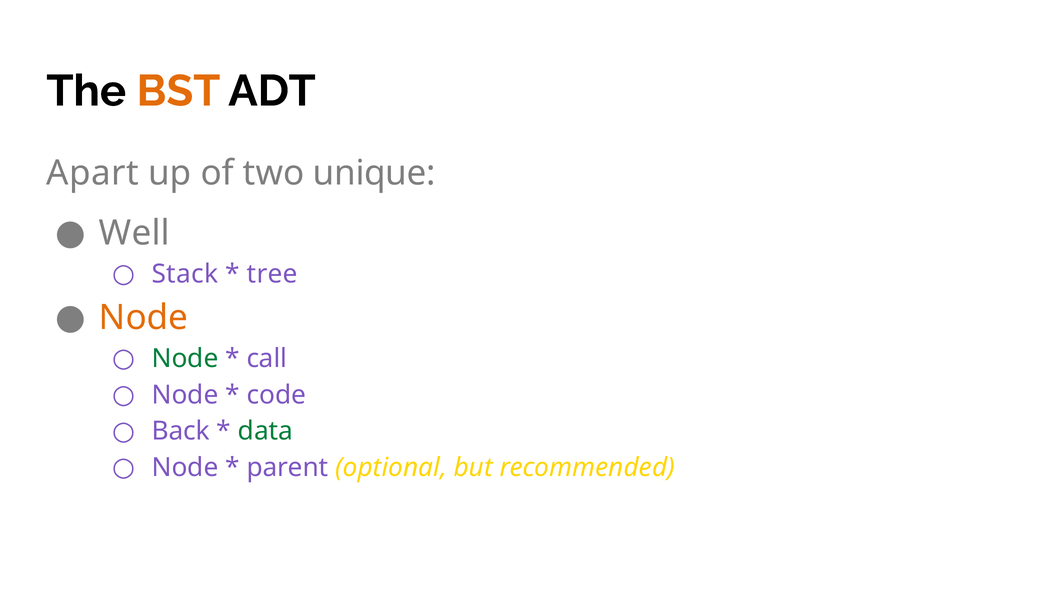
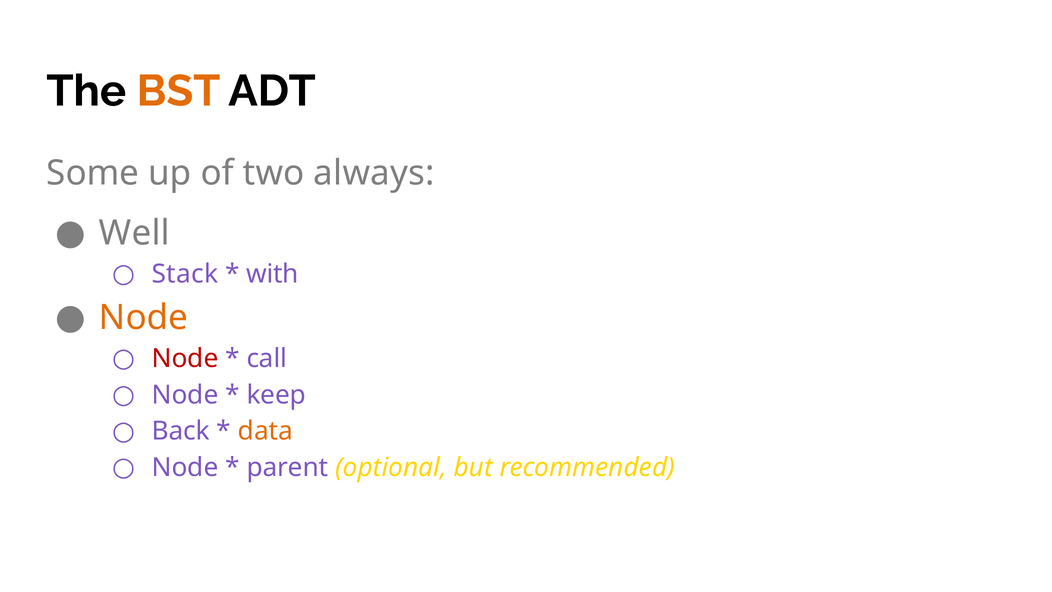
Apart: Apart -> Some (93, 173)
unique: unique -> always (374, 173)
tree: tree -> with (272, 274)
Node colour: green -> red (185, 359)
code: code -> keep (276, 395)
data colour: green -> orange (265, 431)
